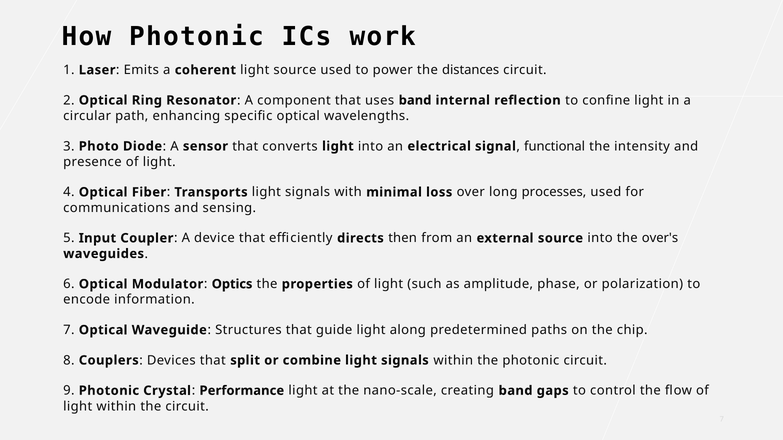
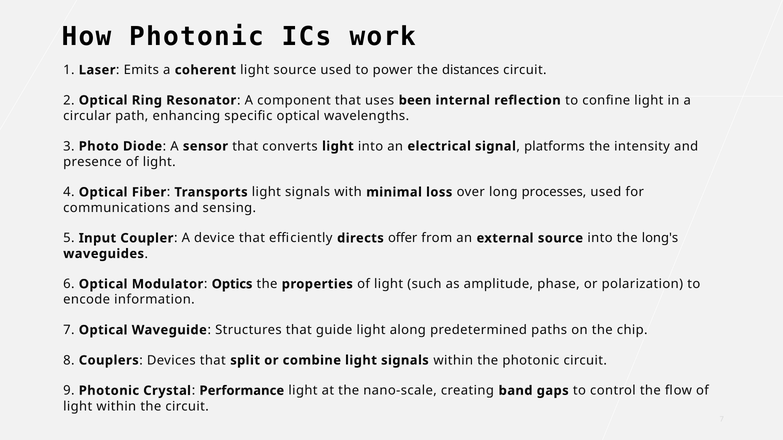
uses band: band -> been (415, 100)
functional: functional -> platforms (554, 146)
then: then -> offer (403, 238)
over's: over's -> long's (660, 238)
